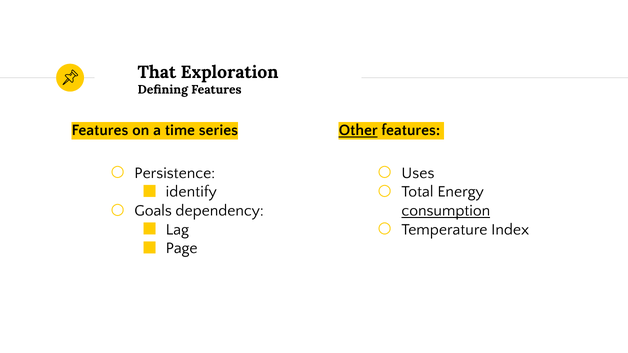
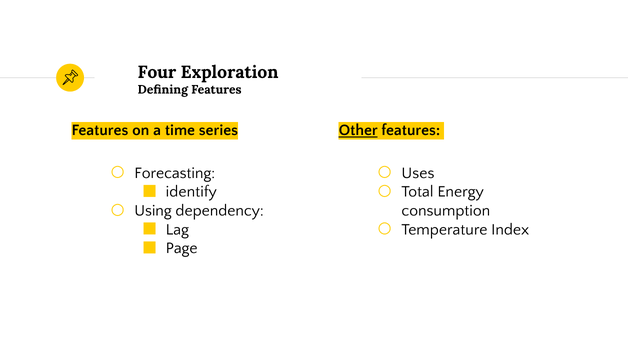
That: That -> Four (157, 72)
Persistence: Persistence -> Forecasting (175, 173)
Goals: Goals -> Using (153, 211)
consumption underline: present -> none (446, 211)
